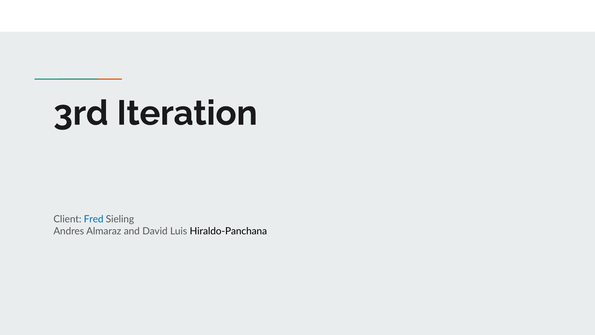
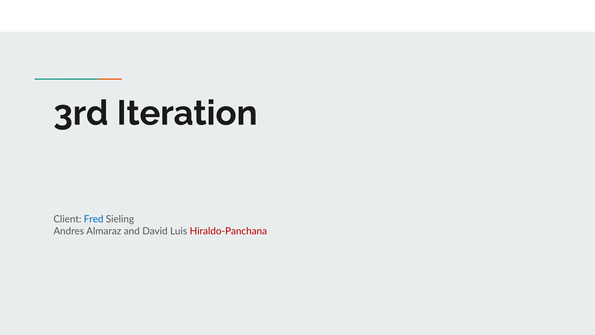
Hiraldo-Panchana colour: black -> red (228, 231)
